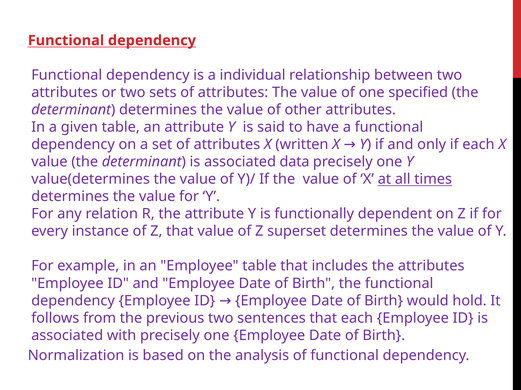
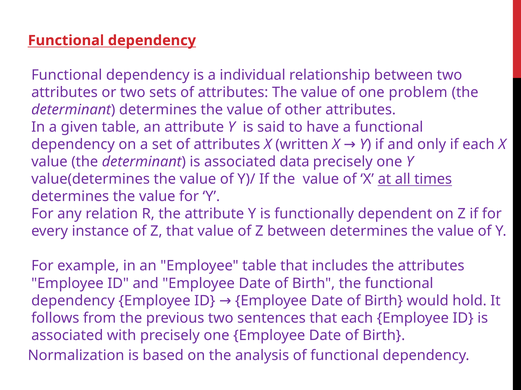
specified: specified -> problem (418, 93)
Z superset: superset -> between (297, 232)
